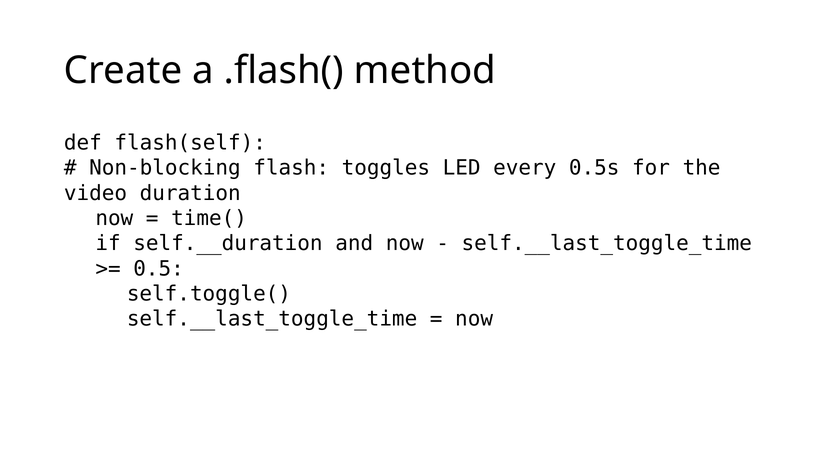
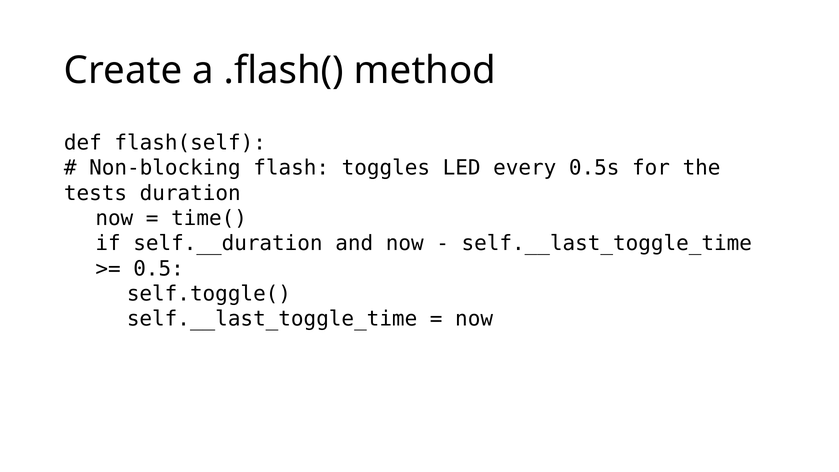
video: video -> tests (96, 193)
